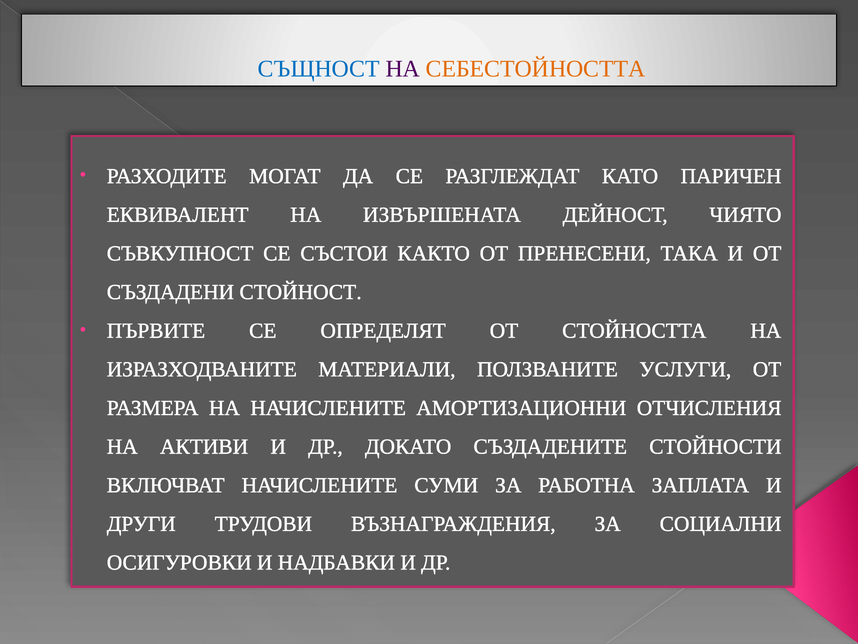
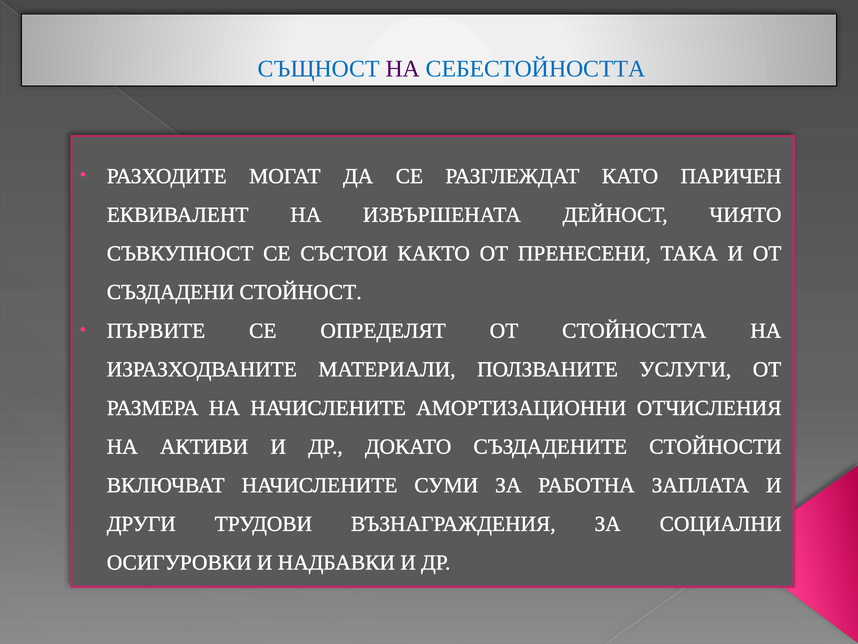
СЕБЕСТОЙНОСТТА colour: orange -> blue (536, 69)
